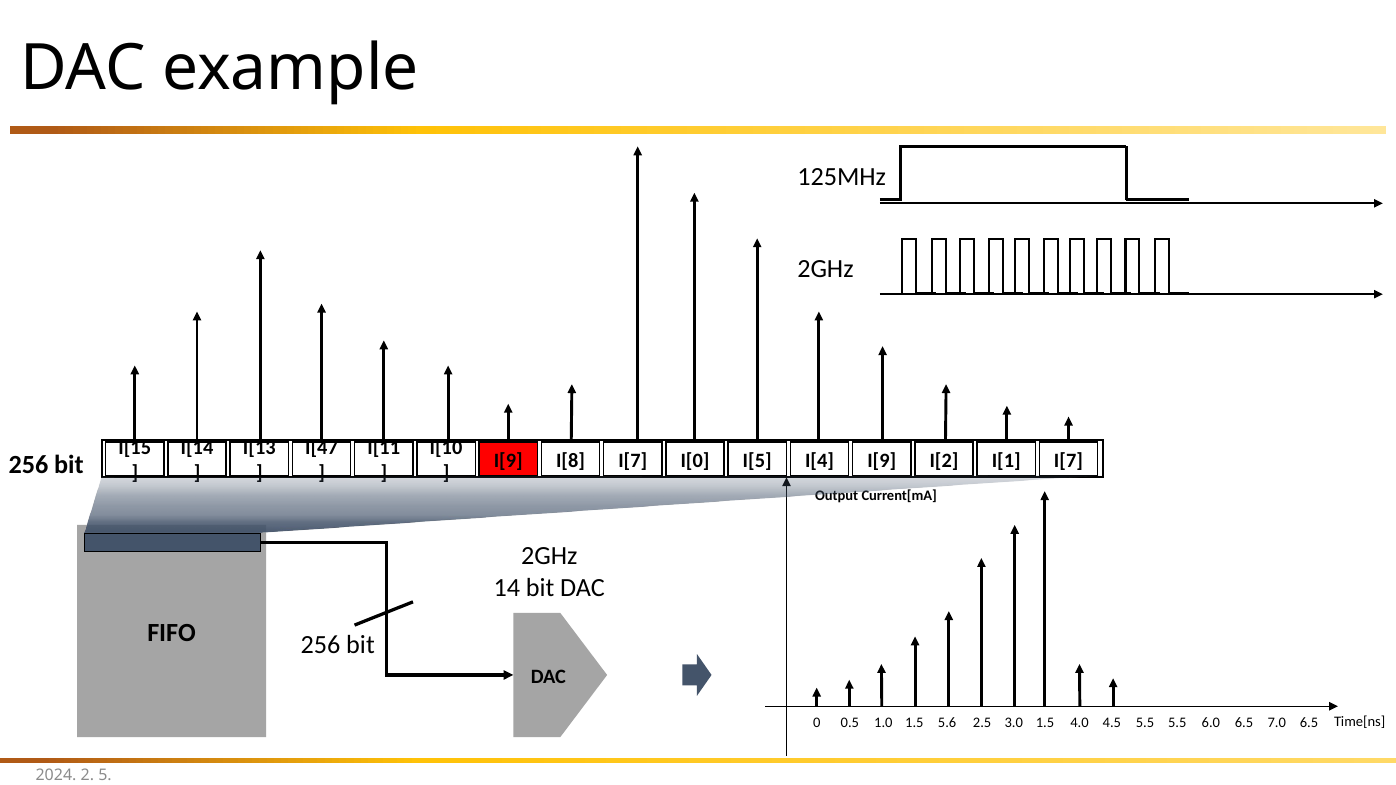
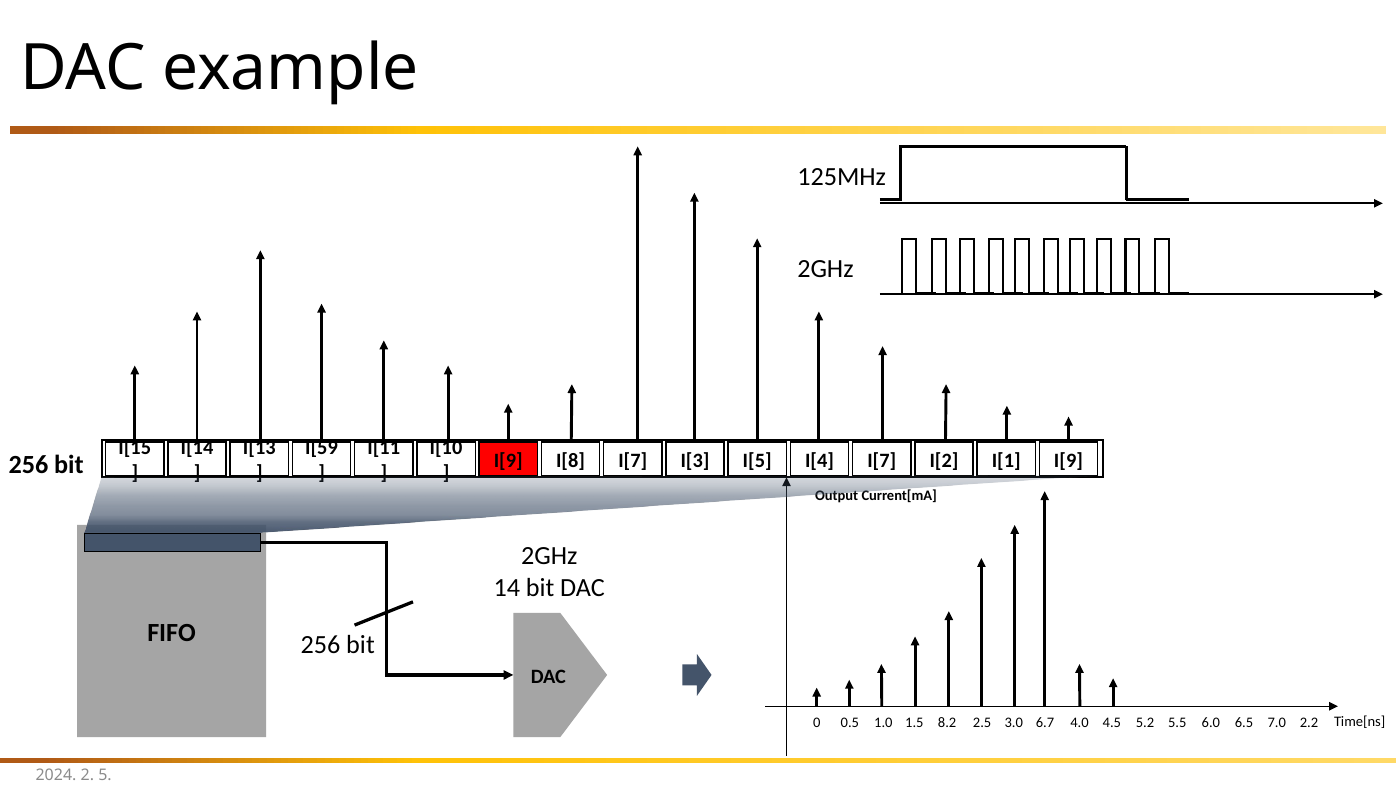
I[47: I[47 -> I[59 (322, 448)
I[0: I[0 -> I[3 (695, 461)
I[4 I[9: I[9 -> I[7 (882, 461)
I[1 I[7: I[7 -> I[9 (1068, 461)
5.6: 5.6 -> 8.2 (947, 723)
3.0 1.5: 1.5 -> 6.7 (1045, 723)
4.5 5.5: 5.5 -> 5.2 (1145, 723)
7.0 6.5: 6.5 -> 2.2 (1309, 723)
